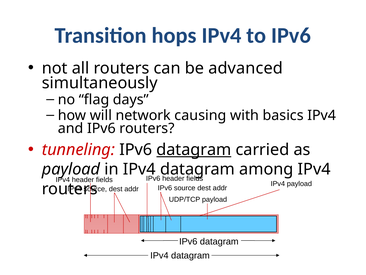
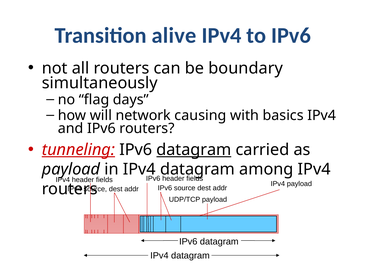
hops: hops -> alive (174, 35)
advanced: advanced -> boundary (246, 68)
tunneling underline: none -> present (78, 149)
